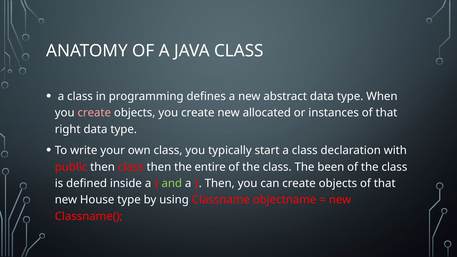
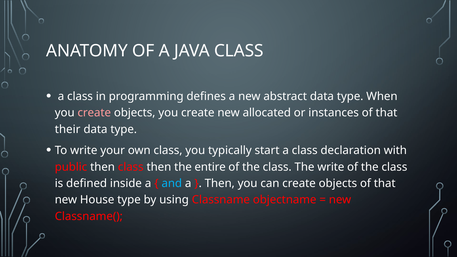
right: right -> their (68, 129)
The been: been -> write (331, 167)
and colour: light green -> light blue (172, 183)
